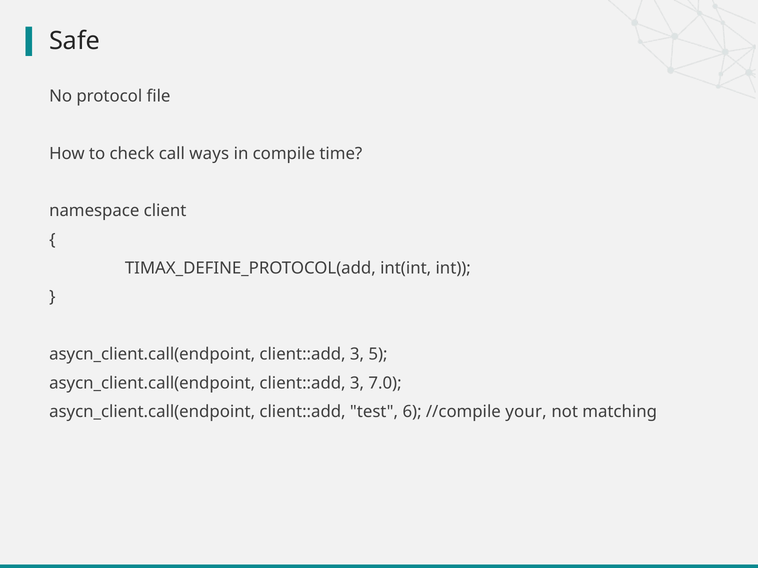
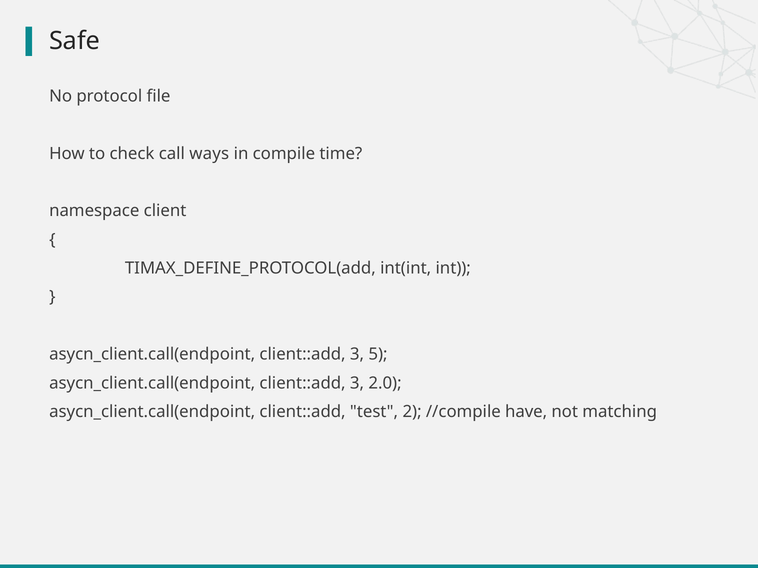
7.0: 7.0 -> 2.0 (385, 383)
6: 6 -> 2 (412, 412)
your: your -> have (526, 412)
